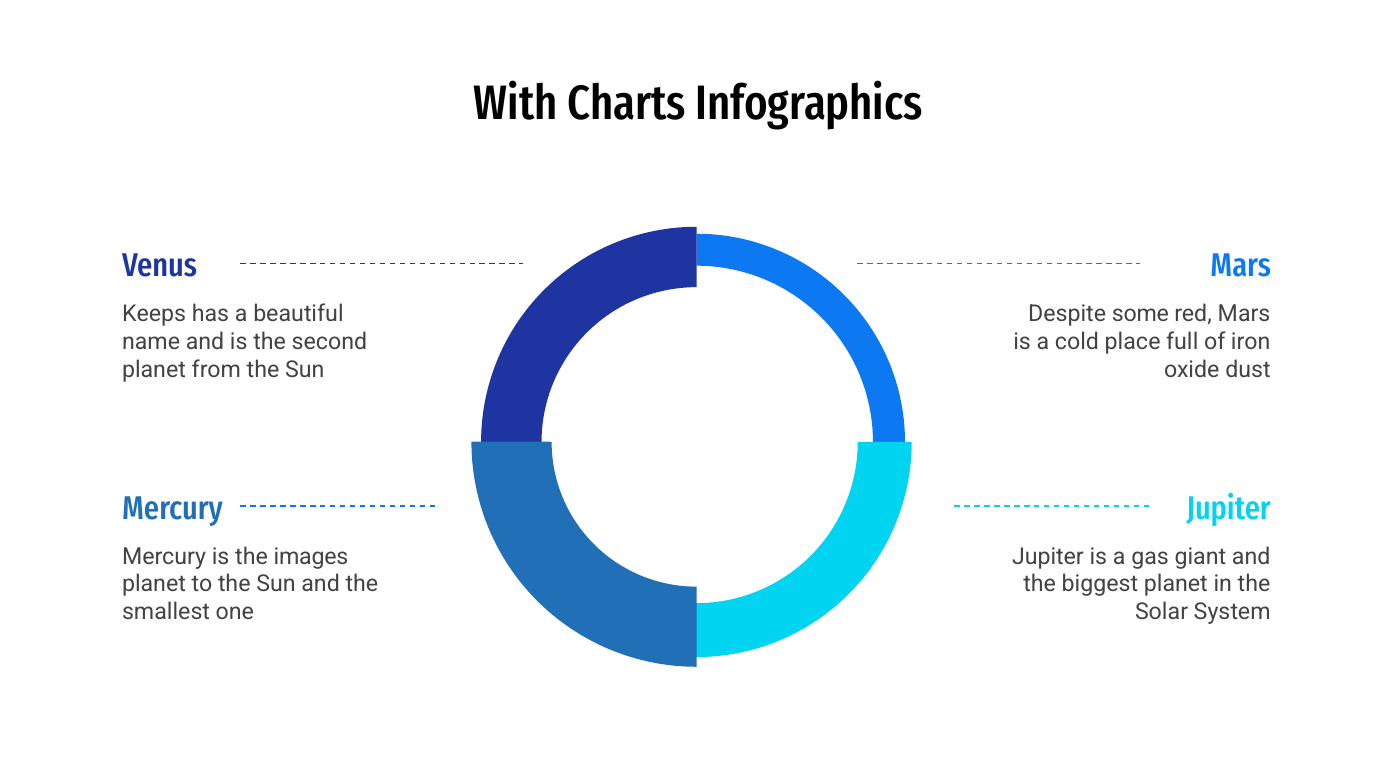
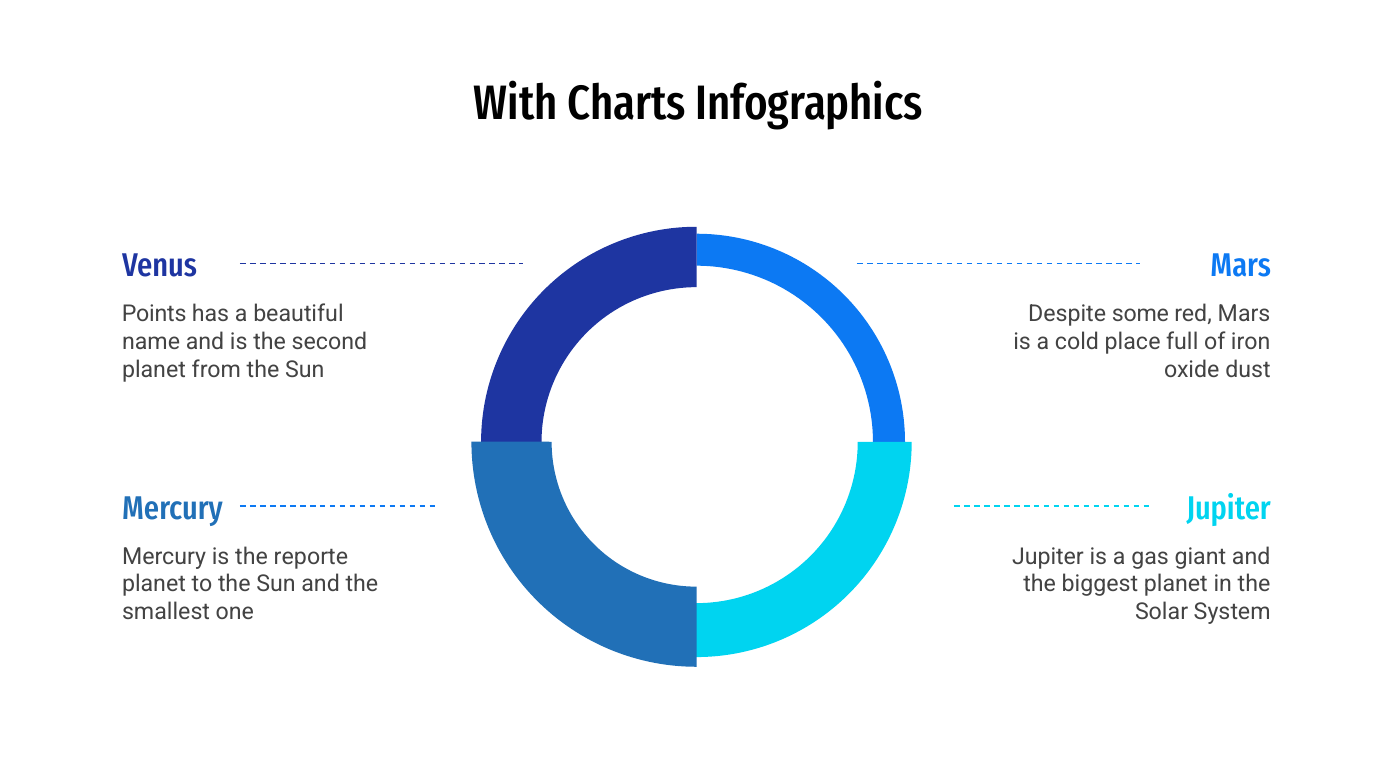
Keeps: Keeps -> Points (154, 314)
images: images -> reporte (311, 557)
